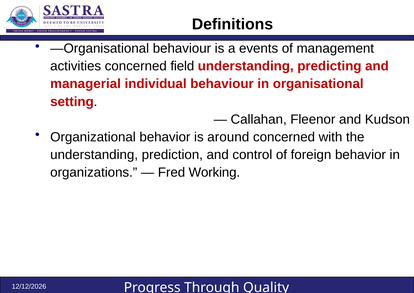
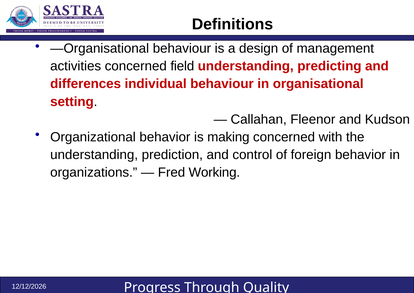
events: events -> design (259, 48)
managerial: managerial -> differences (86, 84)
around: around -> making (228, 137)
